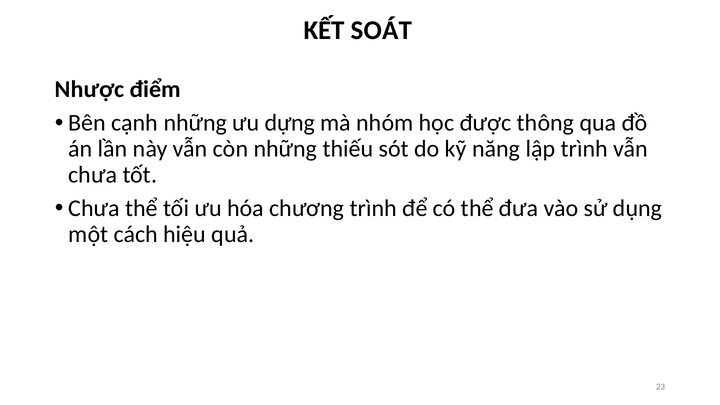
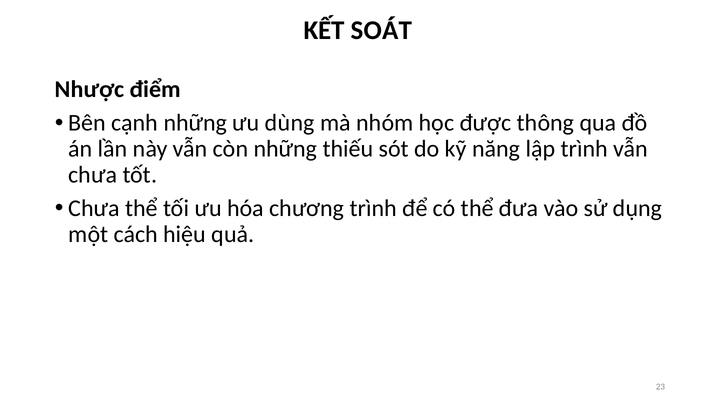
dựng: dựng -> dùng (290, 123)
